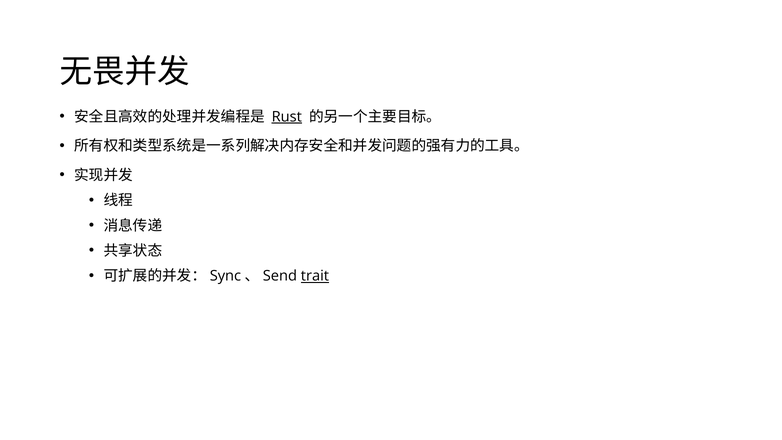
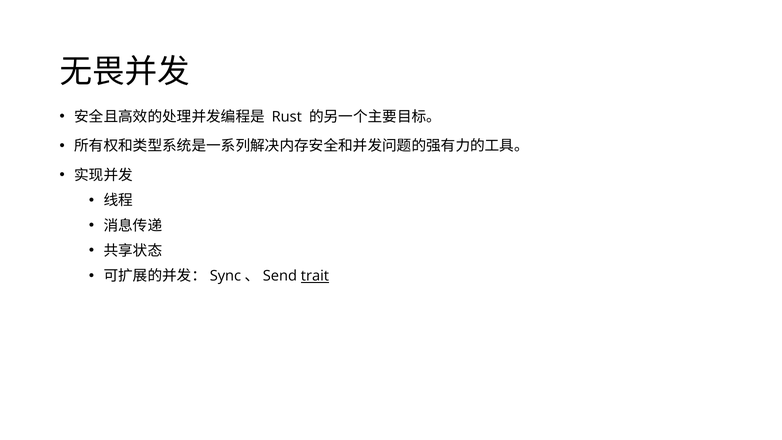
Rust underline: present -> none (287, 117)
